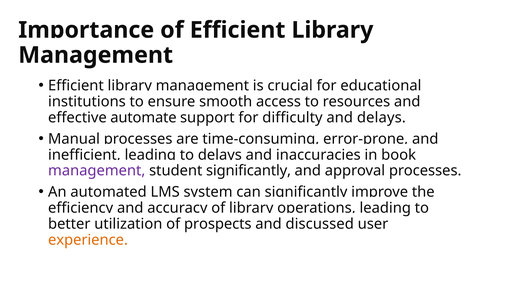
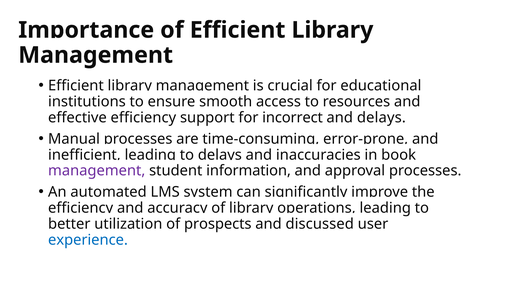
effective automate: automate -> efficiency (143, 117)
difficulty: difficulty -> incorrect (293, 117)
student significantly: significantly -> information (249, 171)
experience colour: orange -> blue (88, 240)
